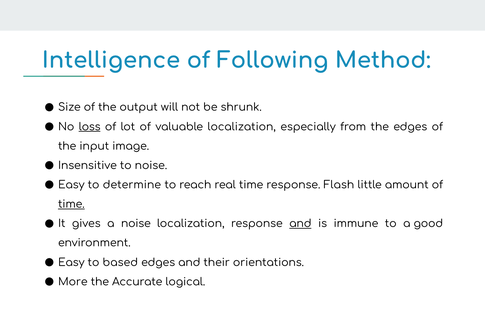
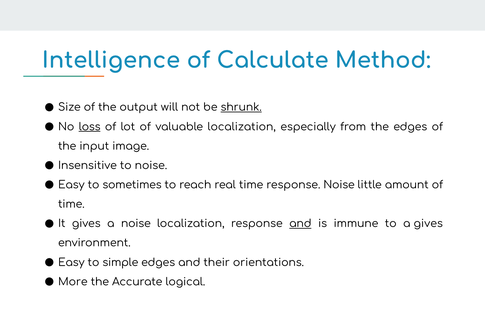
Following: Following -> Calculate (273, 60)
shrunk underline: none -> present (241, 108)
determine: determine -> sometimes (132, 185)
response Flash: Flash -> Noise (339, 185)
time underline: present -> none (71, 205)
a good: good -> gives (428, 224)
based: based -> simple (120, 263)
